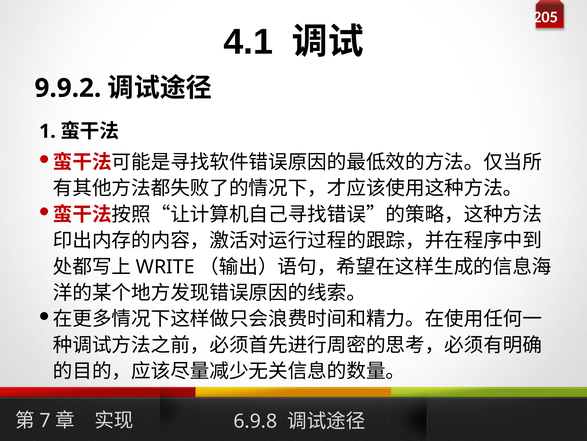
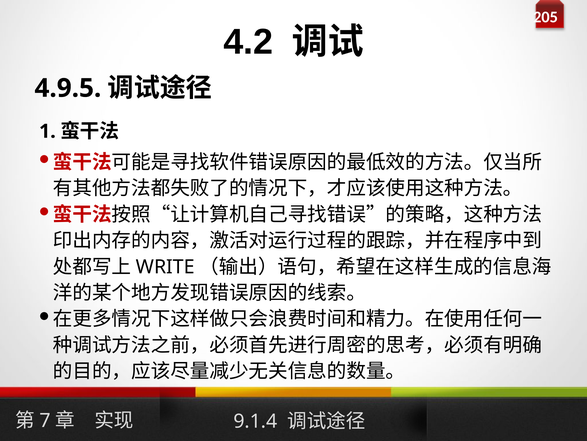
4.1: 4.1 -> 4.2 (248, 42)
9.9.2: 9.9.2 -> 4.9.5 (68, 88)
6.9.8: 6.9.8 -> 9.1.4 (255, 421)
